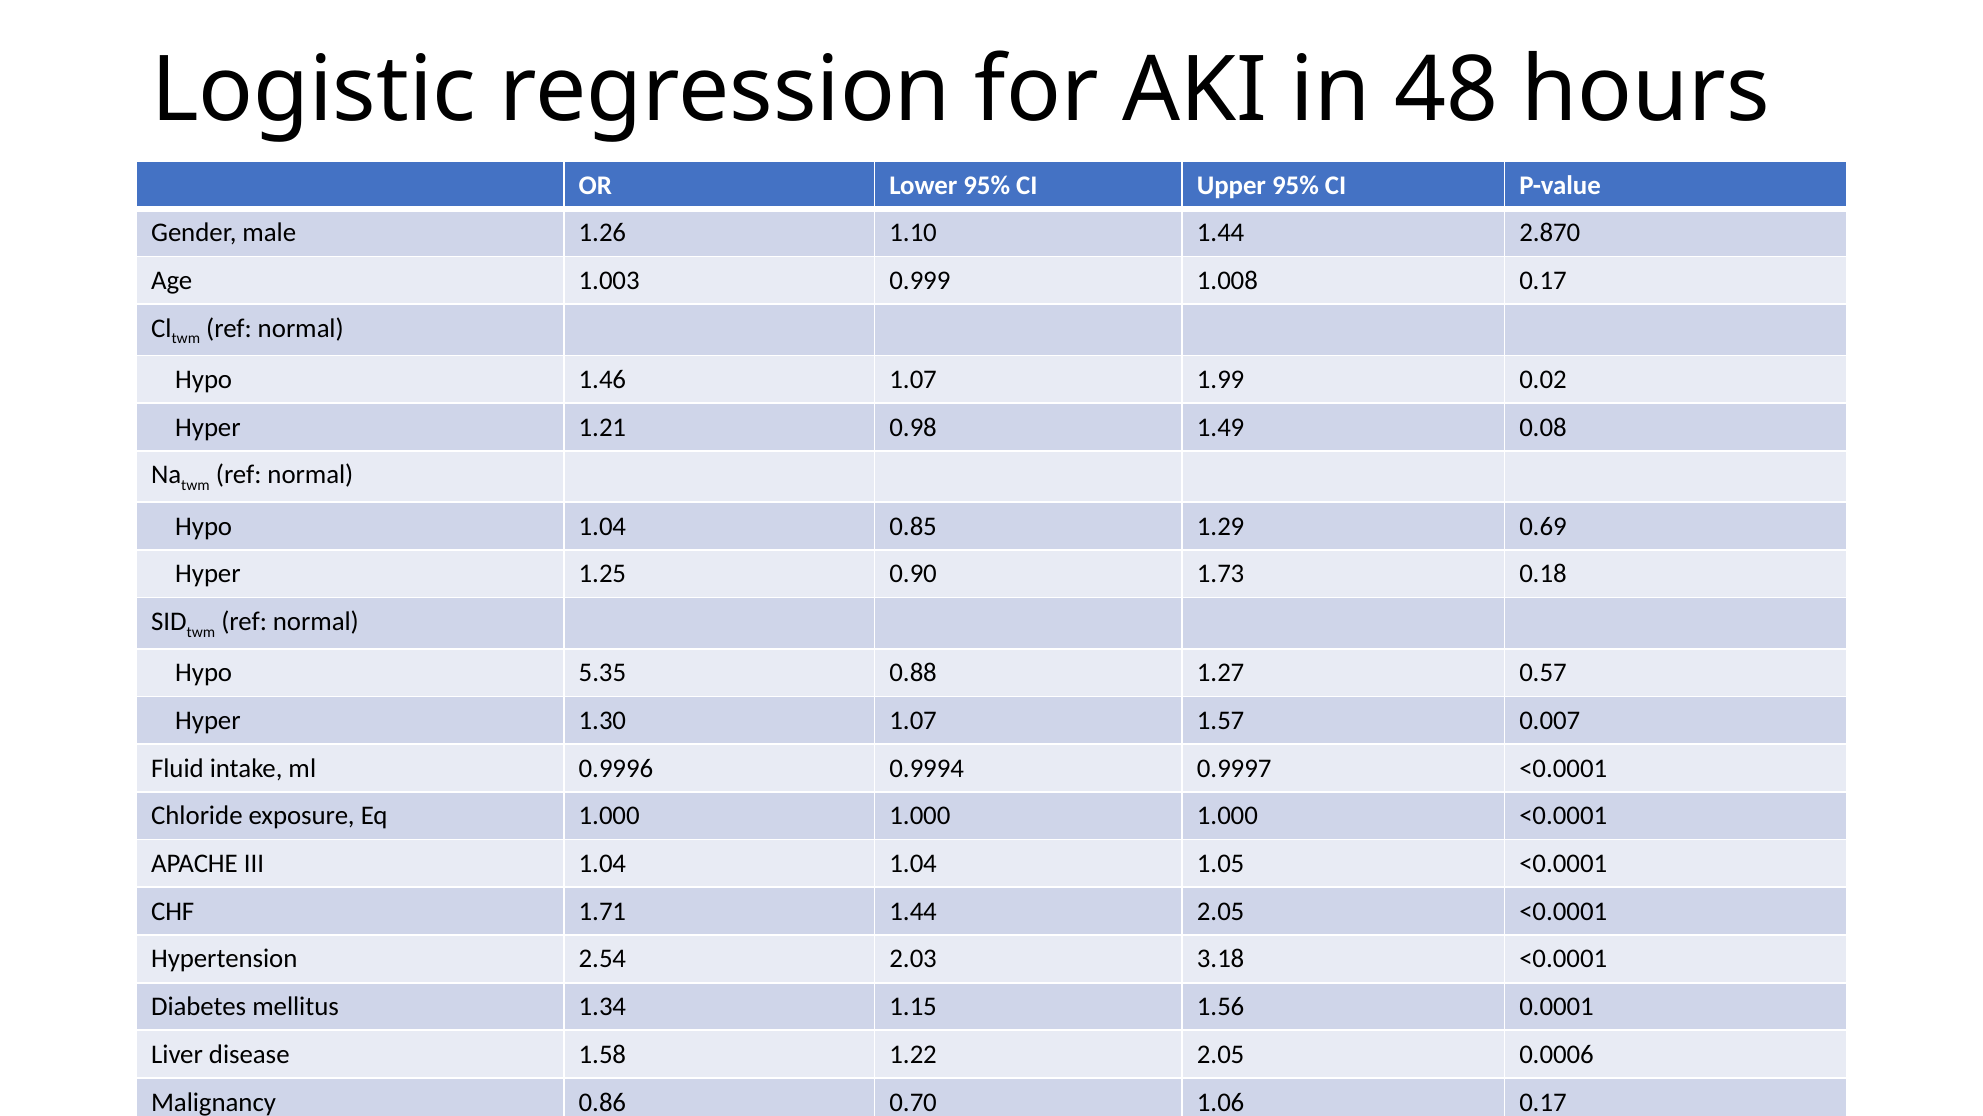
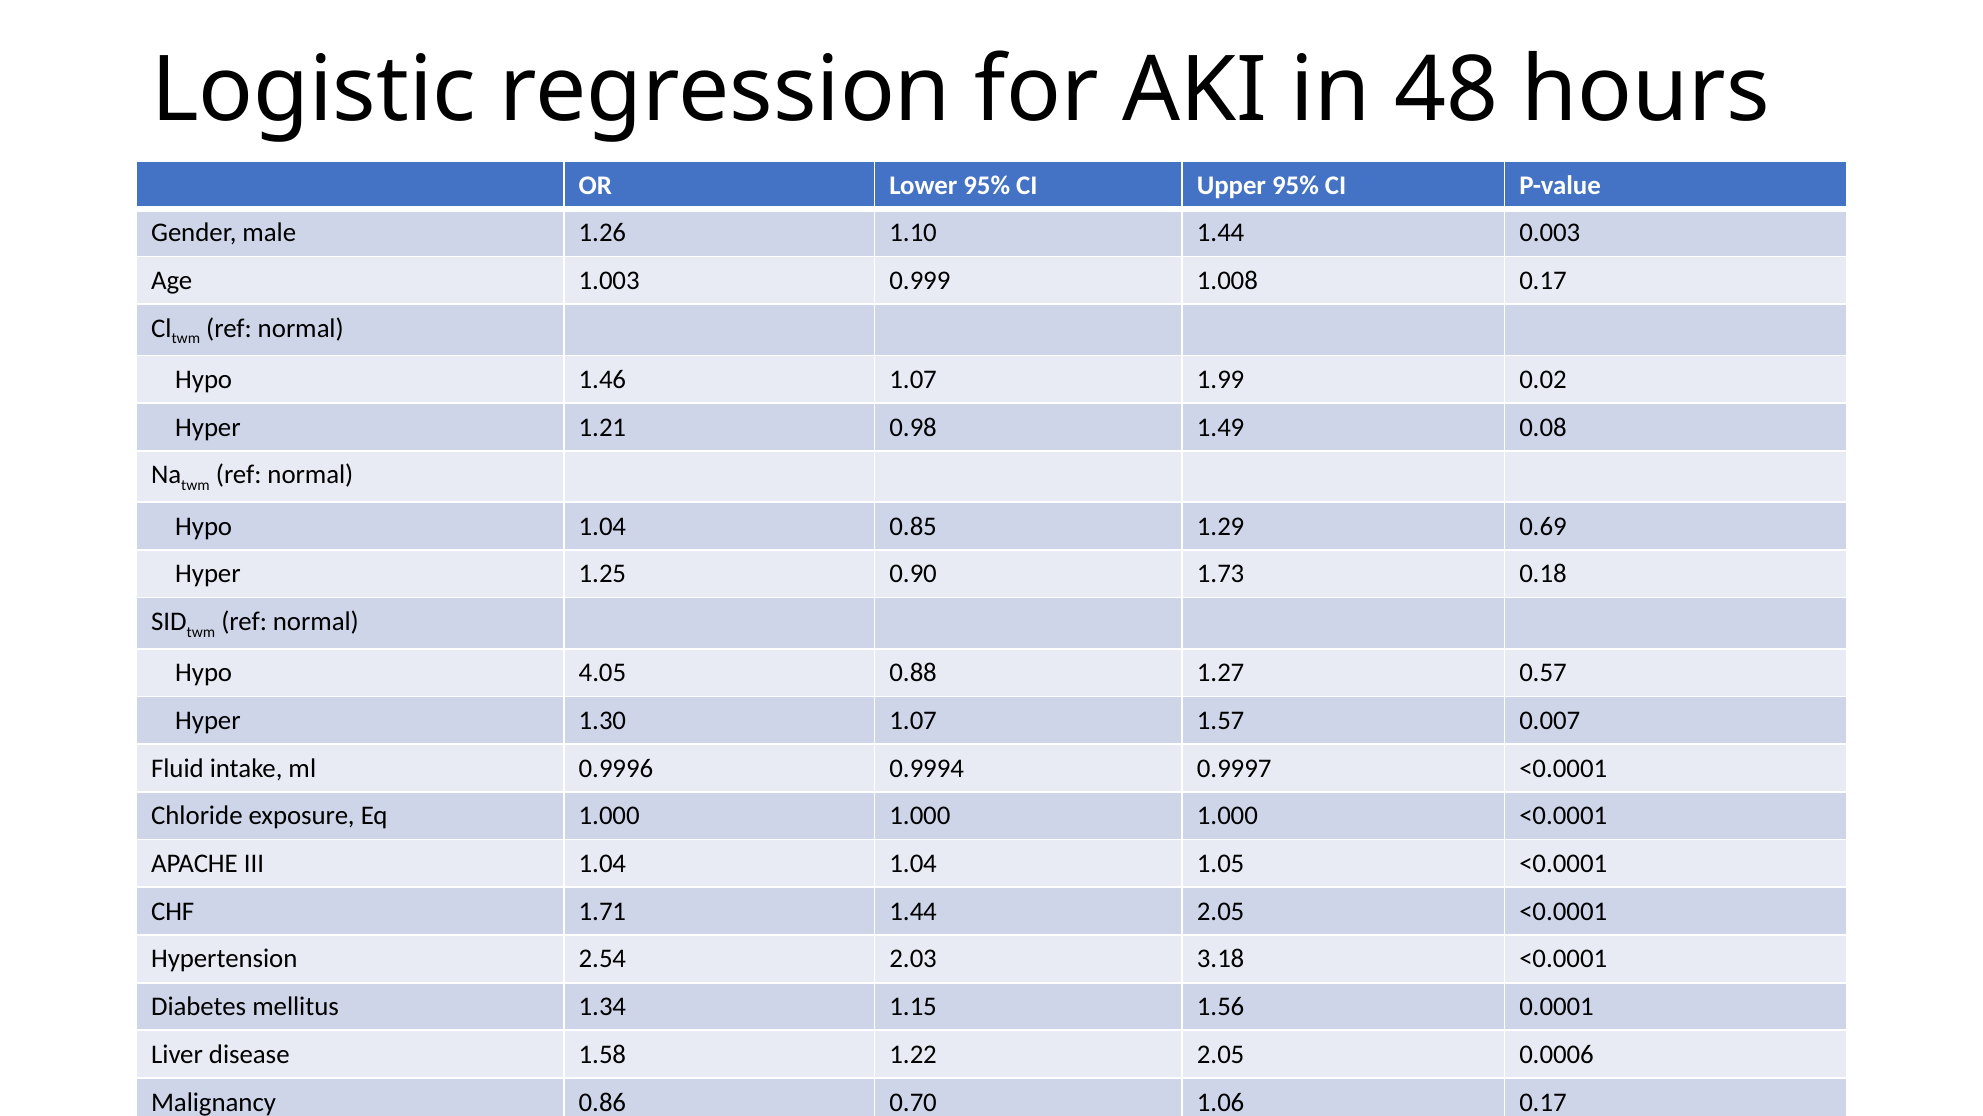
2.870: 2.870 -> 0.003 (1550, 233)
5.35: 5.35 -> 4.05 (602, 673)
